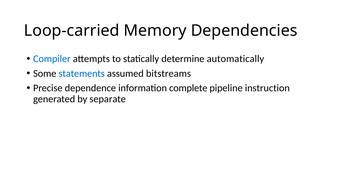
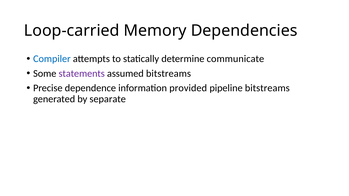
automatically: automatically -> communicate (235, 59)
statements colour: blue -> purple (82, 74)
complete: complete -> provided (188, 88)
pipeline instruction: instruction -> bitstreams (267, 88)
